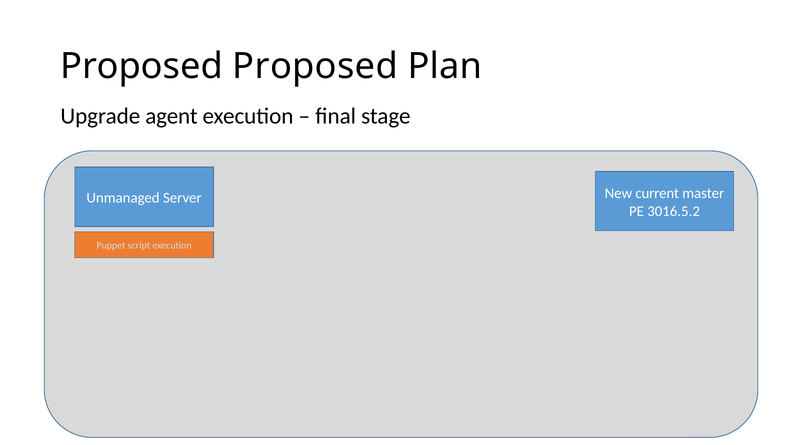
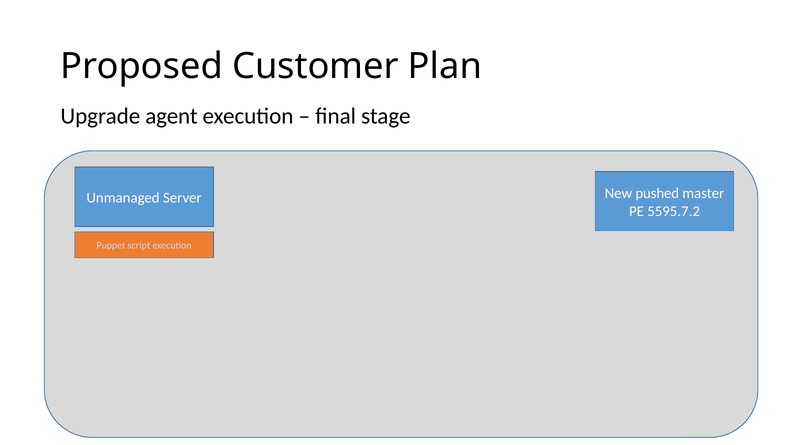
Proposed Proposed: Proposed -> Customer (315, 67)
current: current -> pushed (657, 194)
3016.5.2: 3016.5.2 -> 5595.7.2 (674, 211)
